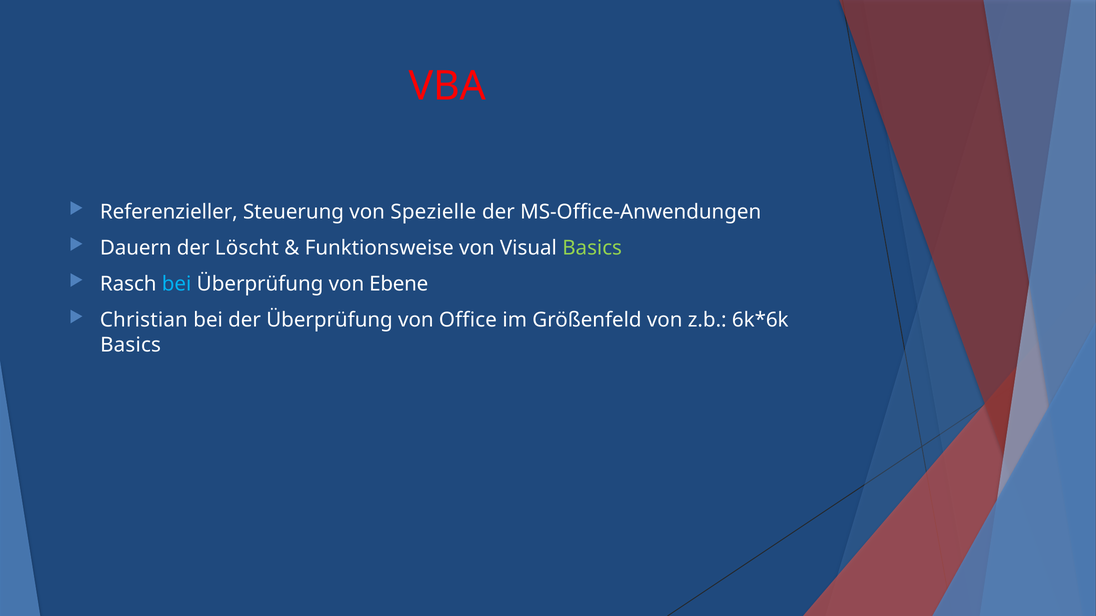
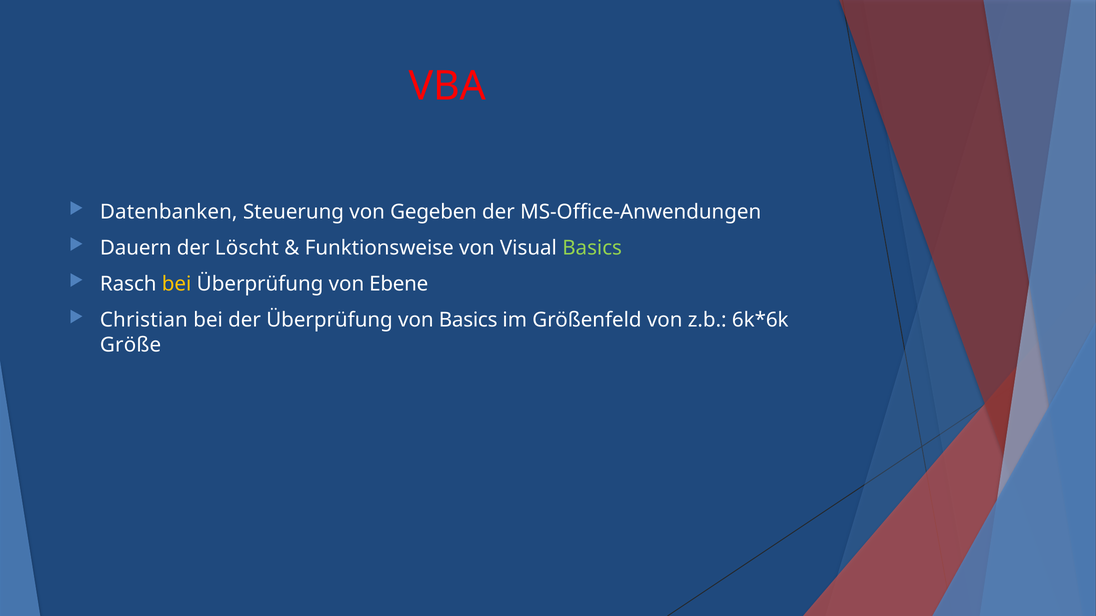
Referenzieller: Referenzieller -> Datenbanken (169, 212)
Spezielle: Spezielle -> Gegeben (434, 212)
bei colour: light blue -> yellow (177, 284)
von Office: Office -> Basics (468, 320)
Basics: Basics -> Größe (131, 345)
